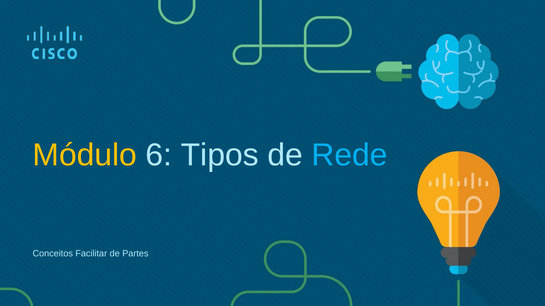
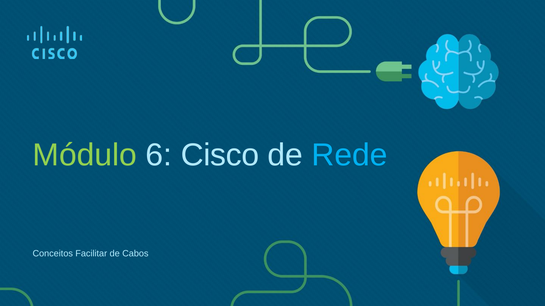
Módulo colour: yellow -> light green (85, 155)
Tipos: Tipos -> Cisco (220, 155)
Partes: Partes -> Cabos (135, 254)
